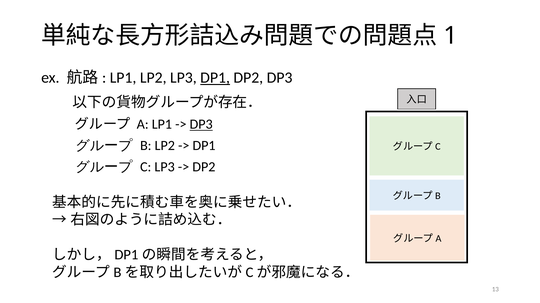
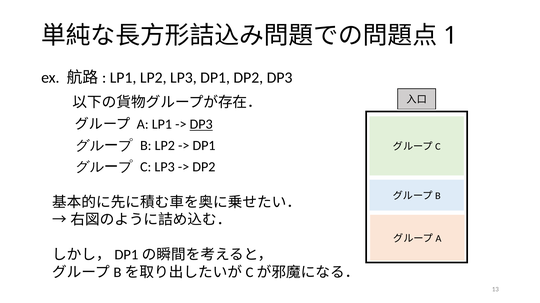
DP1 underline: present -> none (215, 78)
